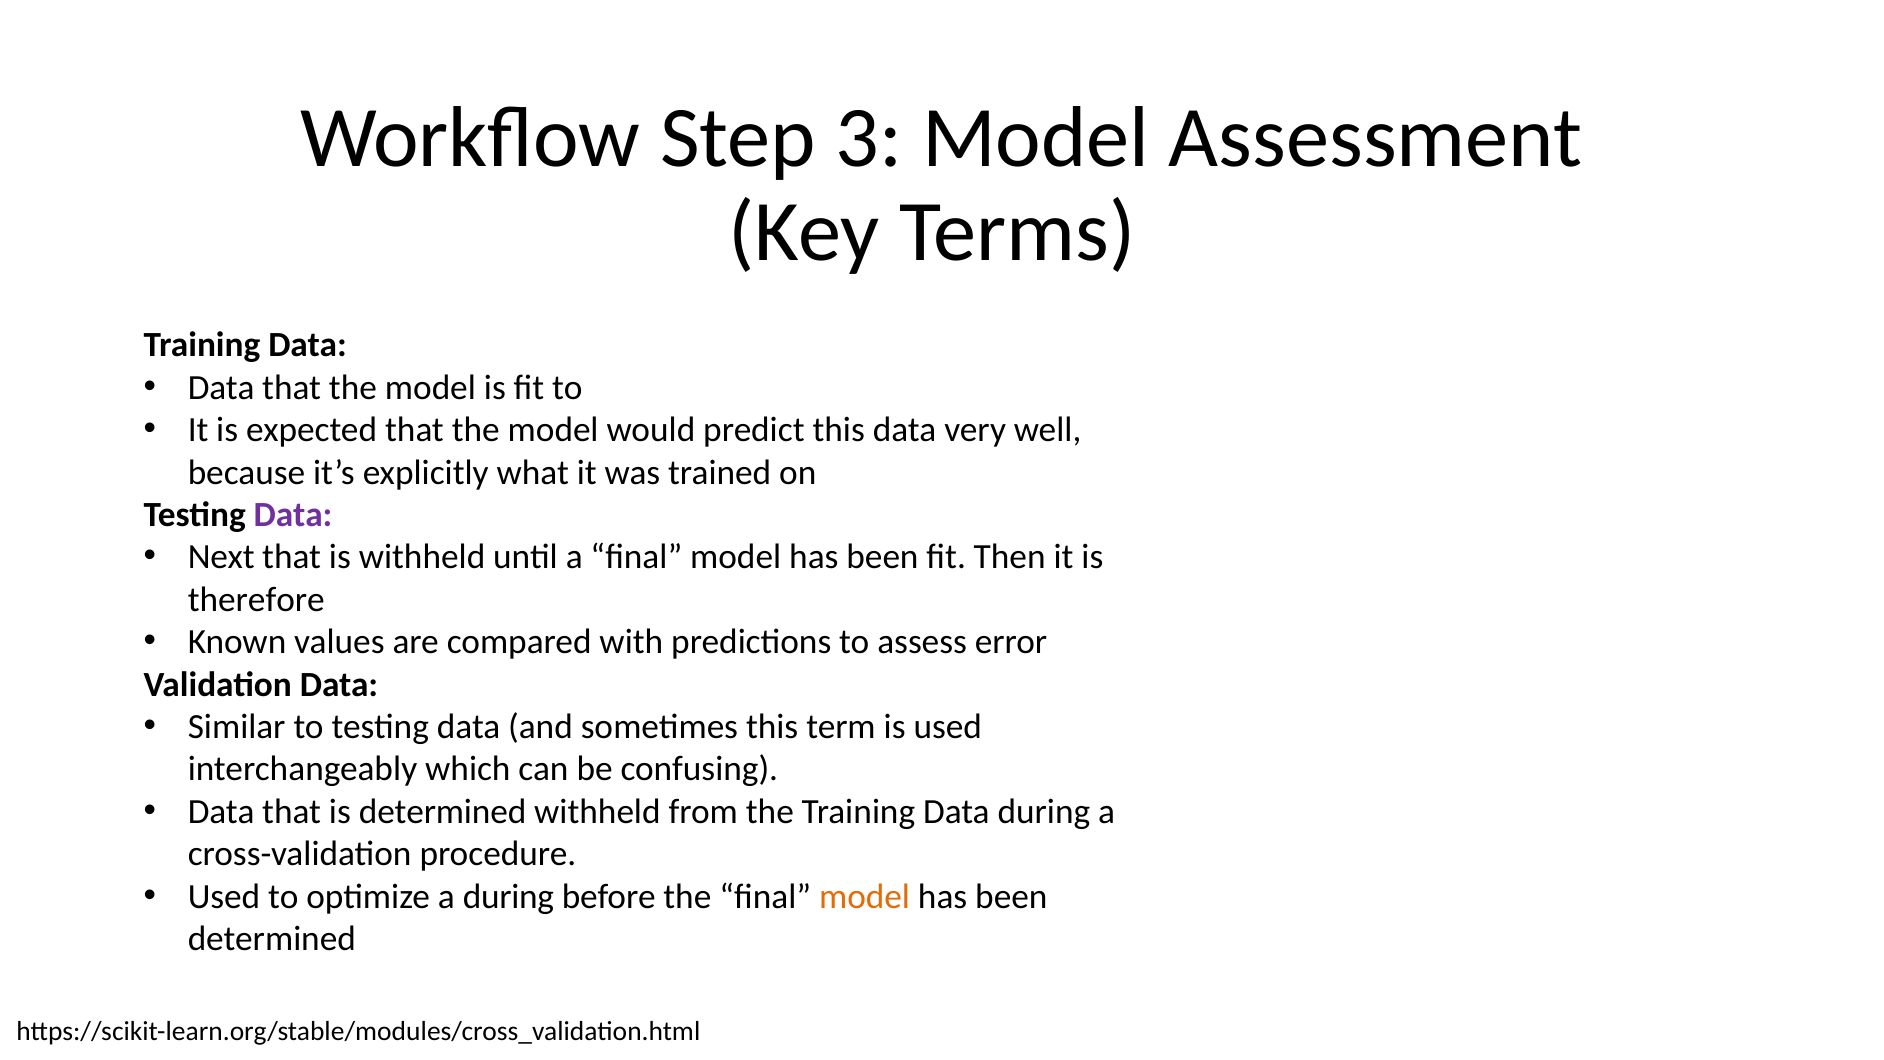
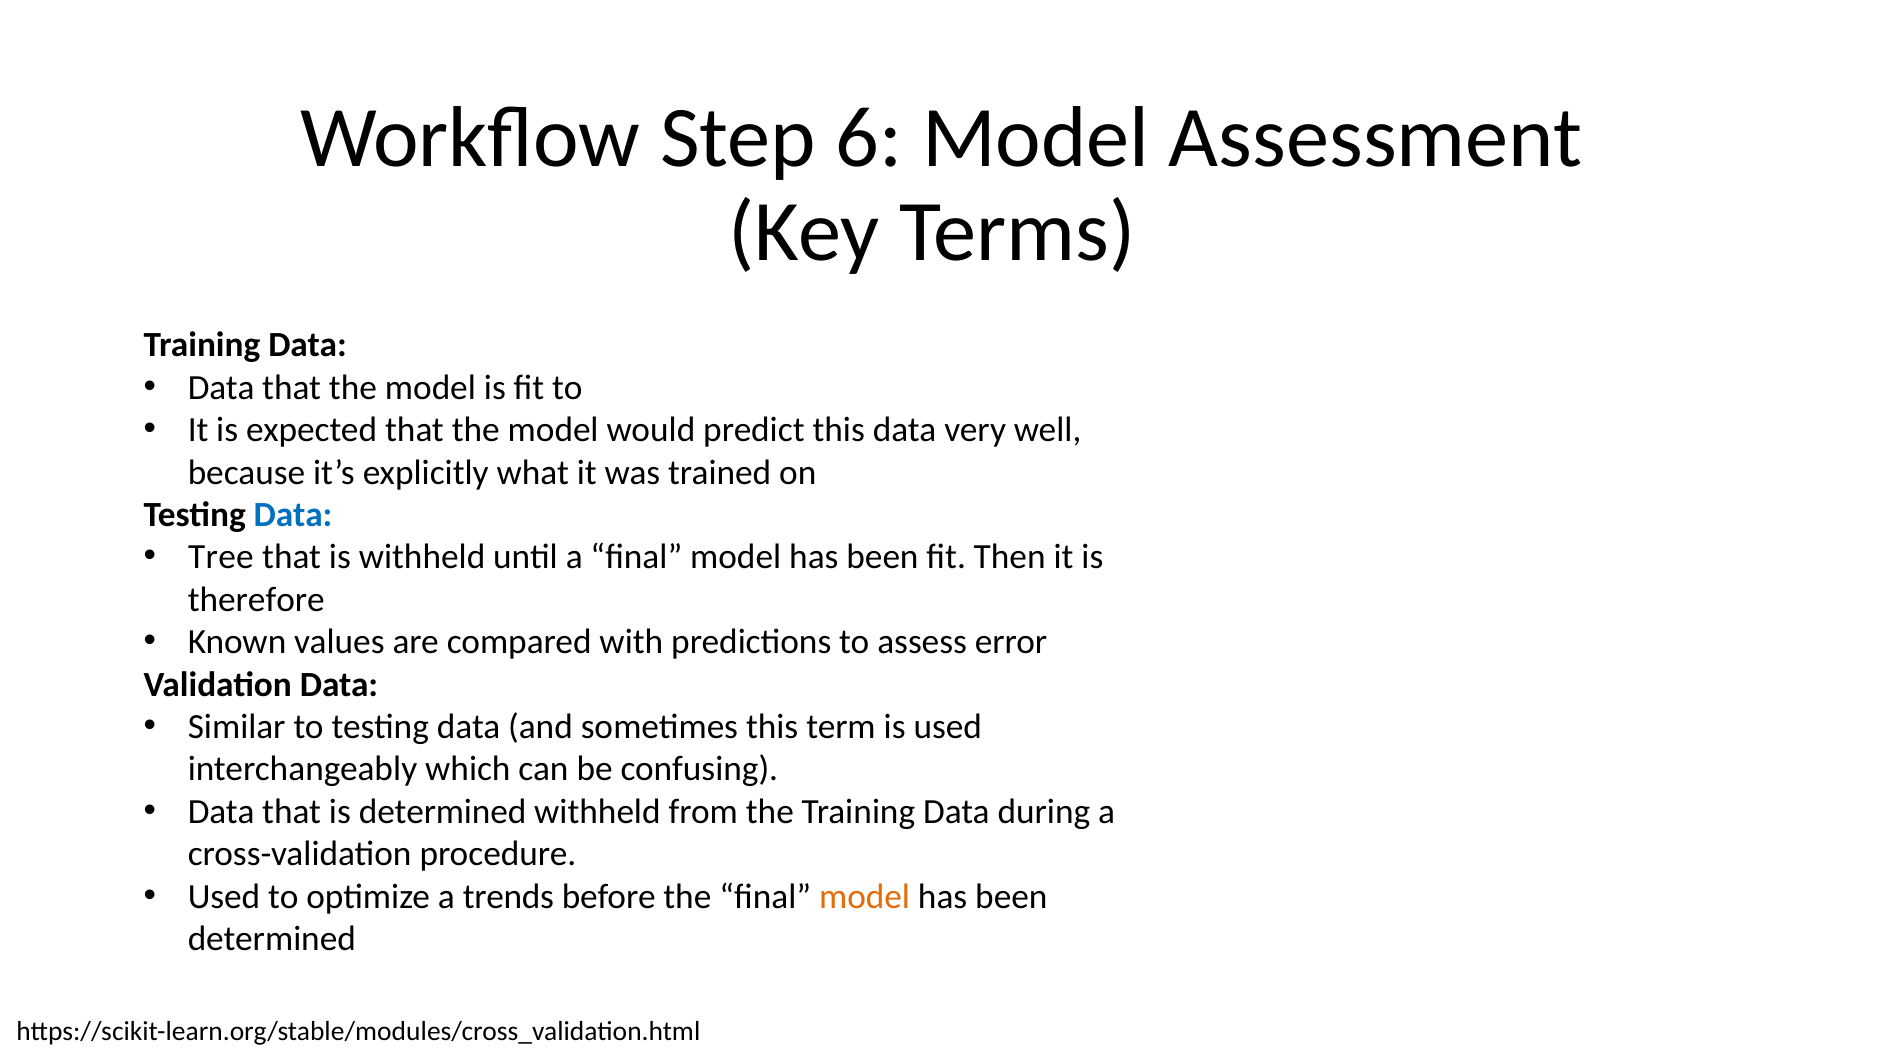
3: 3 -> 6 (869, 138)
Data colour: purple -> blue (293, 515)
Next: Next -> Tree (221, 557)
a during: during -> trends (508, 896)
